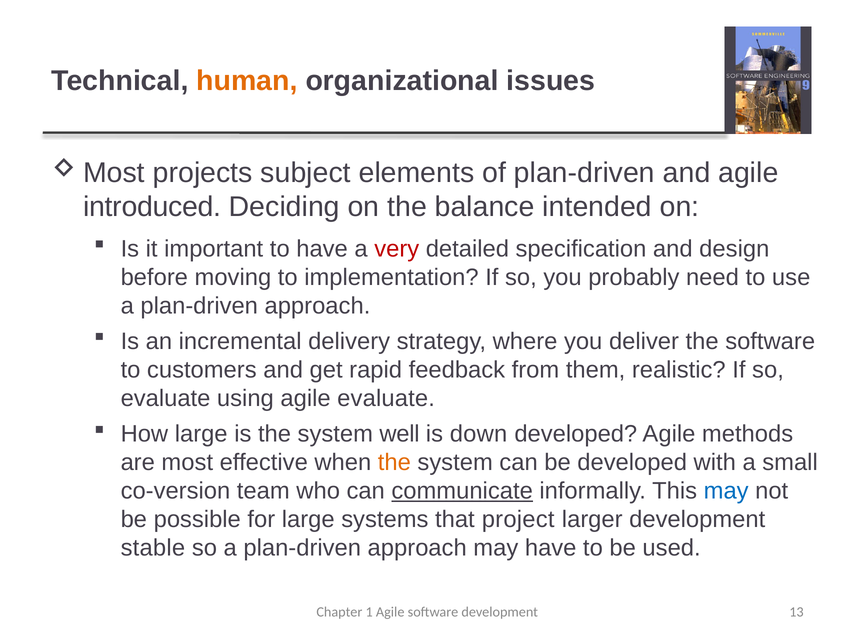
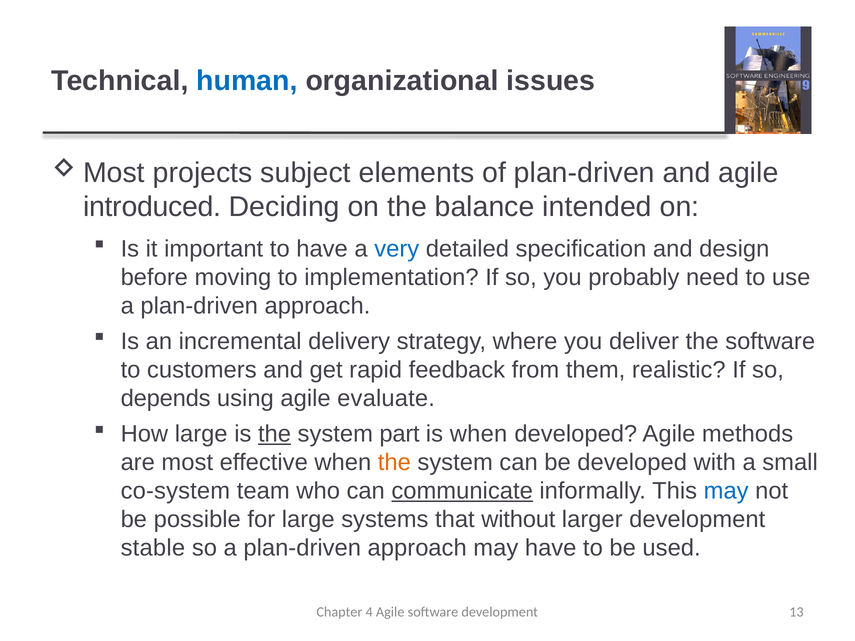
human colour: orange -> blue (247, 81)
very colour: red -> blue (397, 249)
evaluate: evaluate -> depends (166, 399)
the underline: none -> present (275, 434)
well: well -> part (400, 434)
is down: down -> when (479, 434)
co-version: co-version -> co-system (175, 491)
project: project -> without (518, 520)
1: 1 -> 4 (369, 612)
